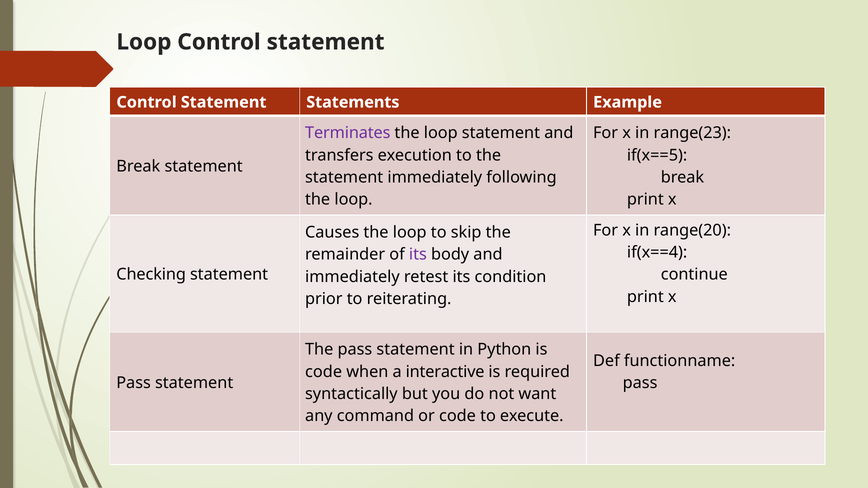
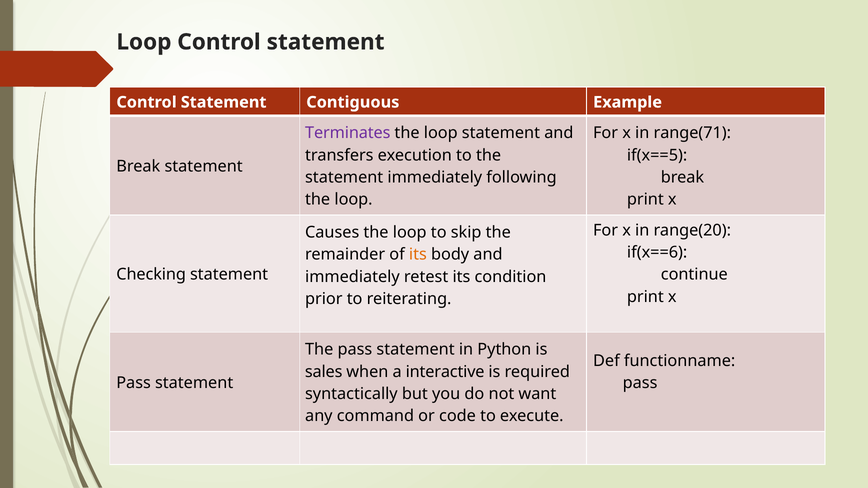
Statements: Statements -> Contiguous (353, 102)
range(23: range(23 -> range(71 (692, 133)
if(x==4: if(x==4 -> if(x==6 (657, 253)
its colour: purple -> orange (418, 255)
code: code -> sales (324, 372)
